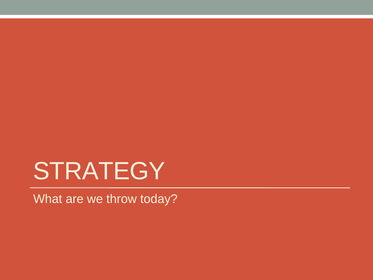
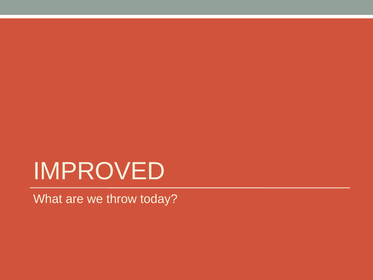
STRATEGY: STRATEGY -> IMPROVED (99, 171)
